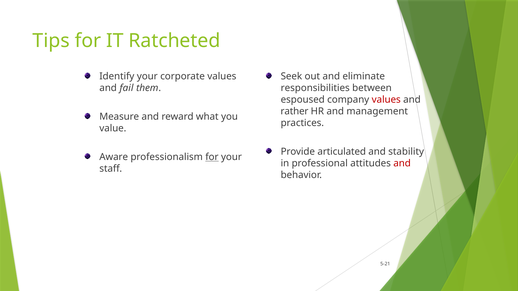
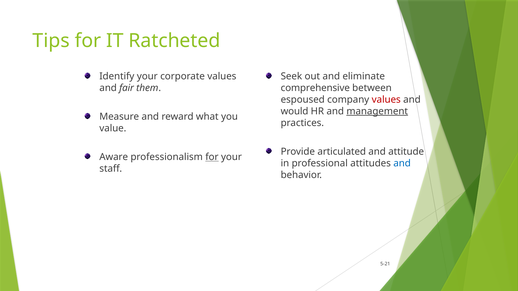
fail: fail -> fair (127, 88)
responsibilities: responsibilities -> comprehensive (315, 88)
rather: rather -> would (295, 111)
management underline: none -> present (377, 111)
stability: stability -> attitude (406, 152)
and colour: red -> blue (402, 163)
